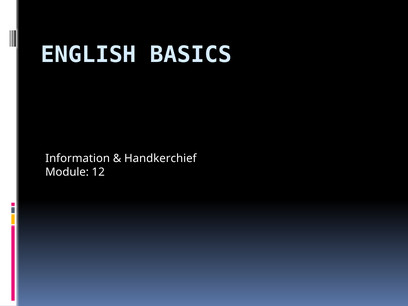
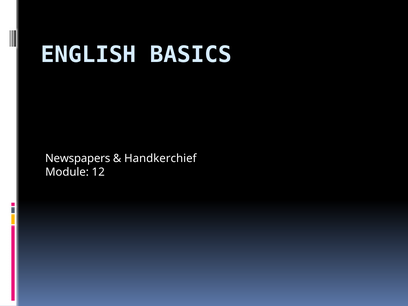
Information: Information -> Newspapers (78, 159)
